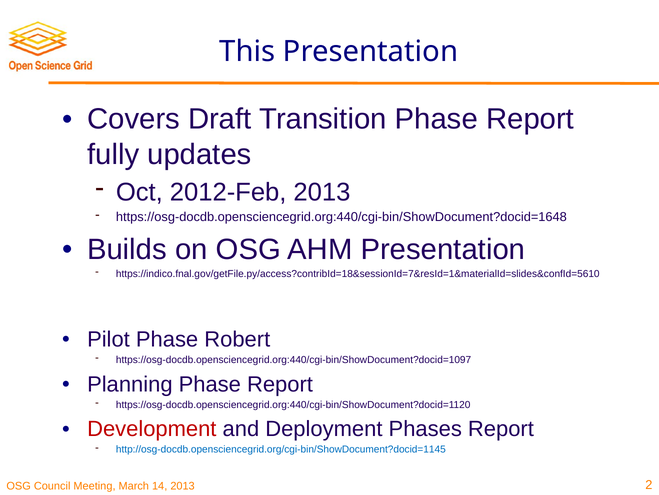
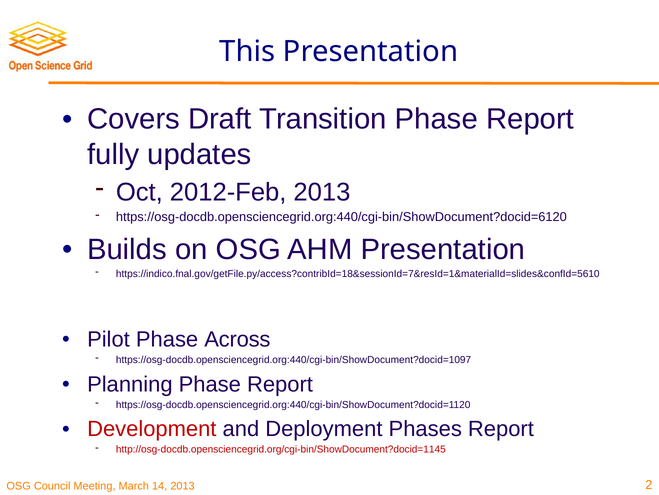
https://osg-docdb.opensciencegrid.org:440/cgi-bin/ShowDocument?docid=1648: https://osg-docdb.opensciencegrid.org:440/cgi-bin/ShowDocument?docid=1648 -> https://osg-docdb.opensciencegrid.org:440/cgi-bin/ShowDocument?docid=6120 (341, 217)
Robert: Robert -> Across (237, 339)
http://osg-docdb.opensciencegrid.org/cgi-bin/ShowDocument?docid=1145 colour: blue -> red (281, 449)
